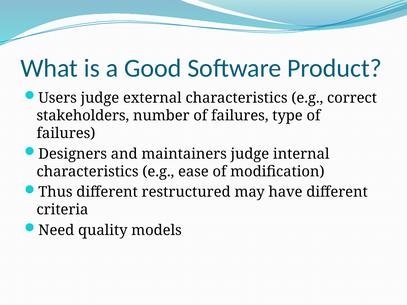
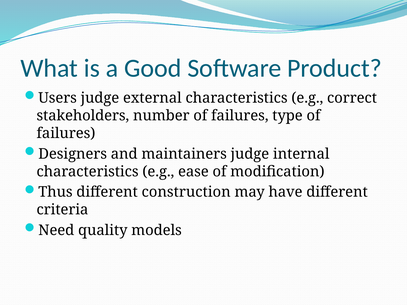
restructured: restructured -> construction (186, 192)
